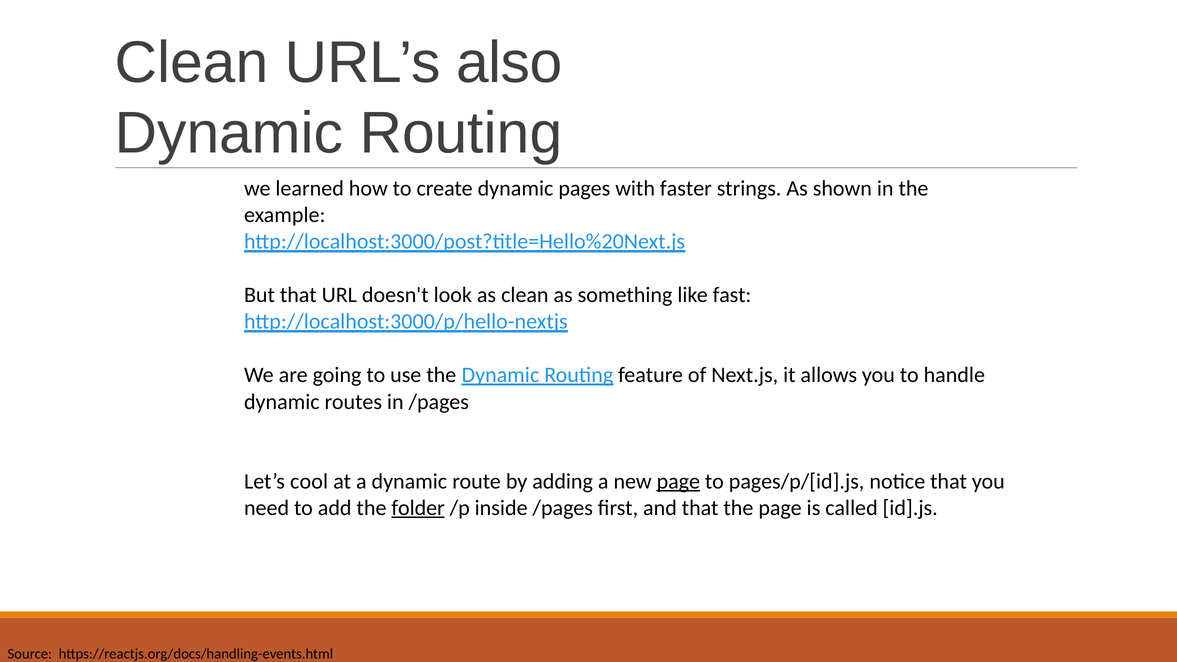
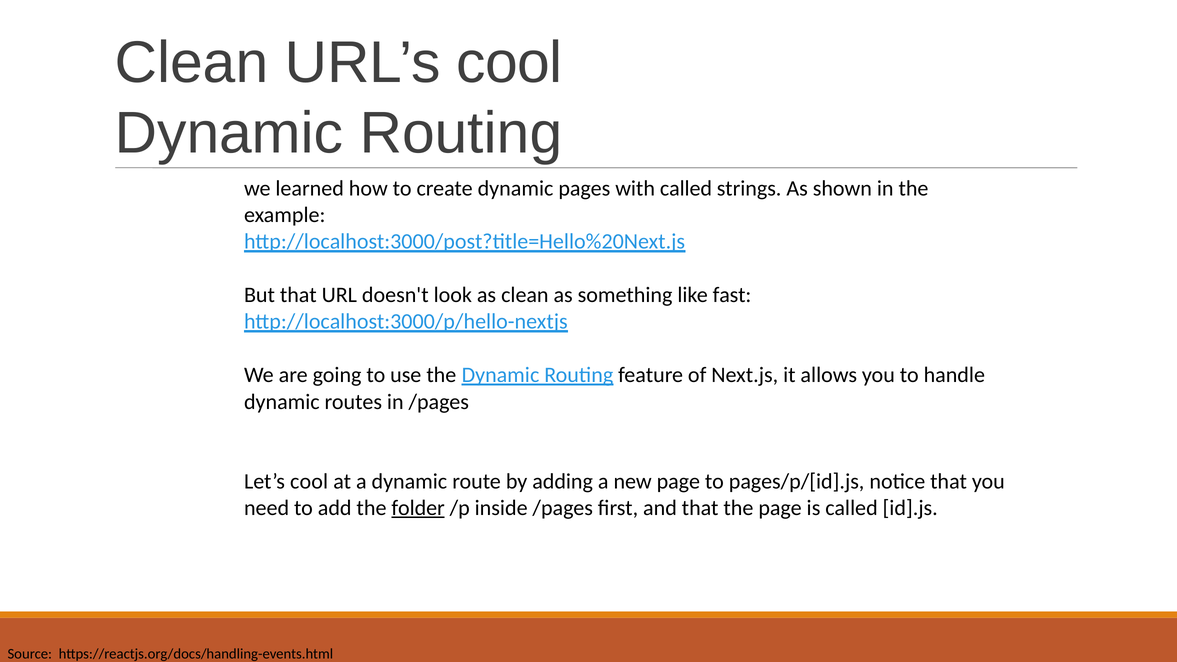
URL’s also: also -> cool (509, 63)
with faster: faster -> called (686, 189)
page underline: present -> none (678, 481)
